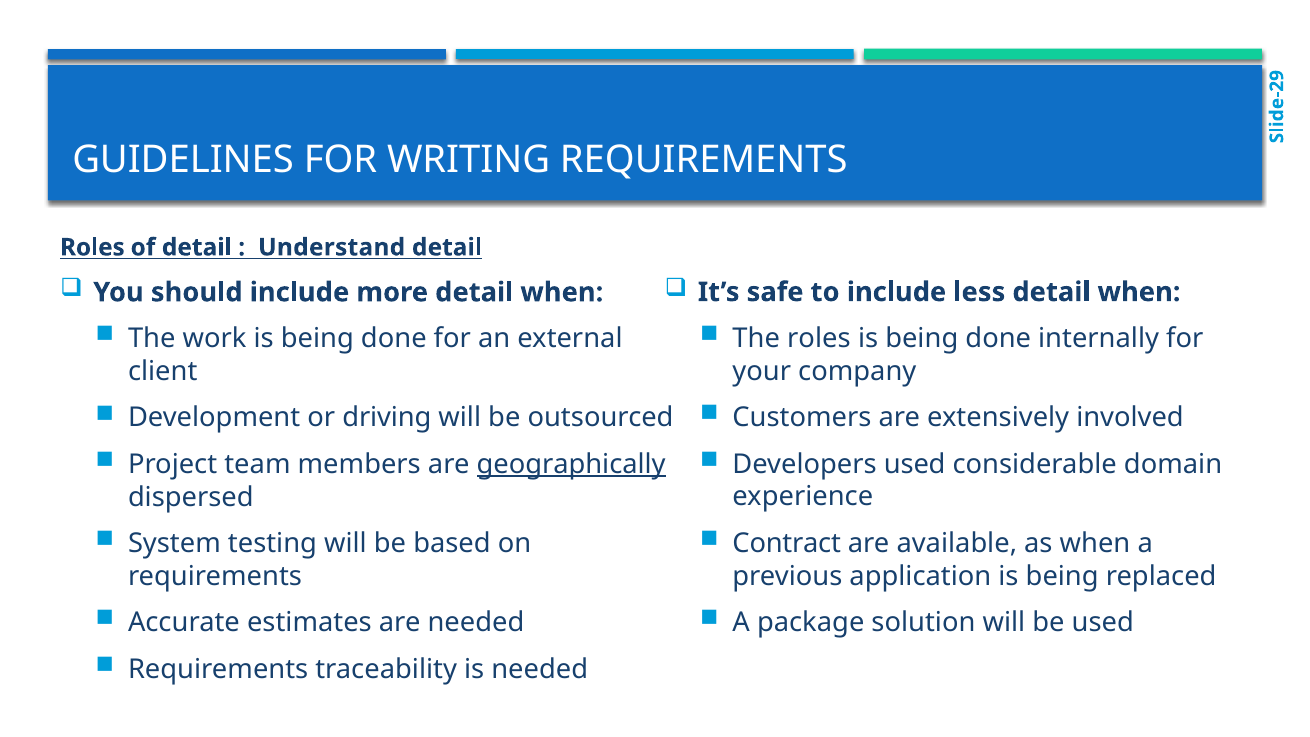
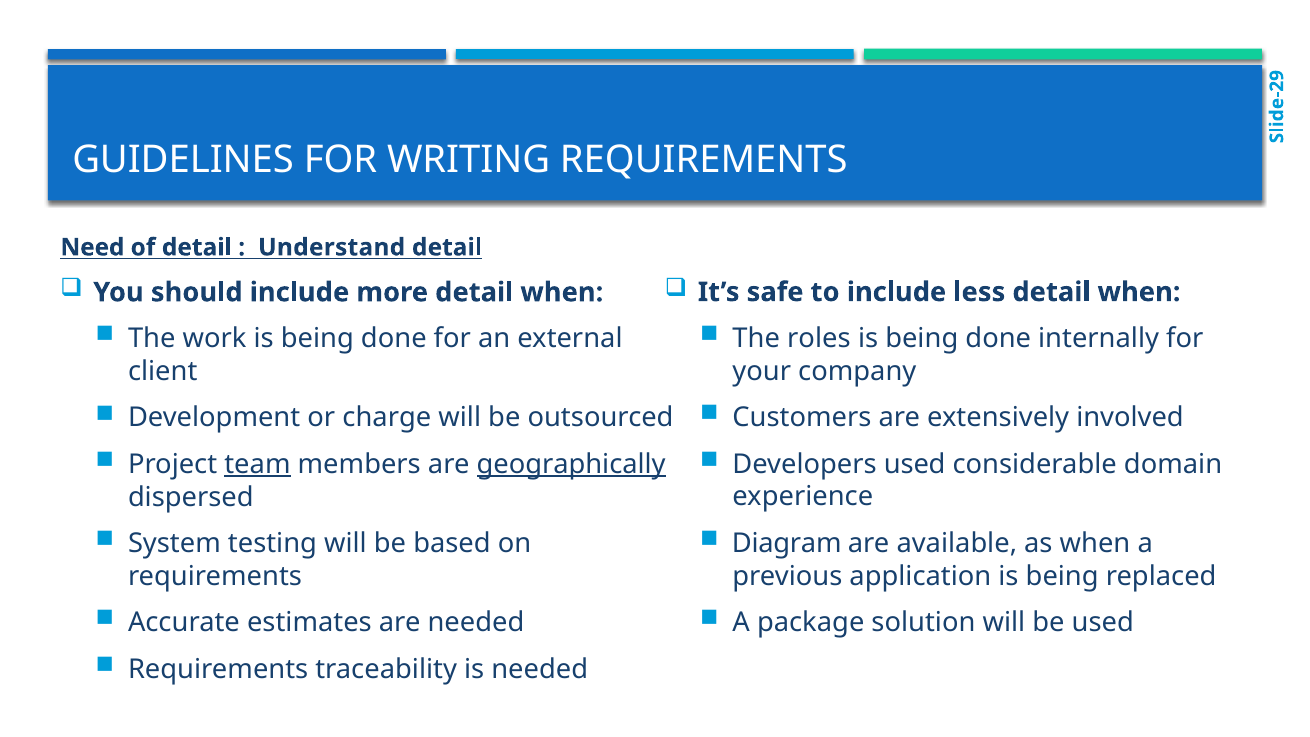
Roles: Roles -> Need (92, 247)
driving: driving -> charge (387, 418)
team underline: none -> present (257, 464)
Contract: Contract -> Diagram (787, 543)
